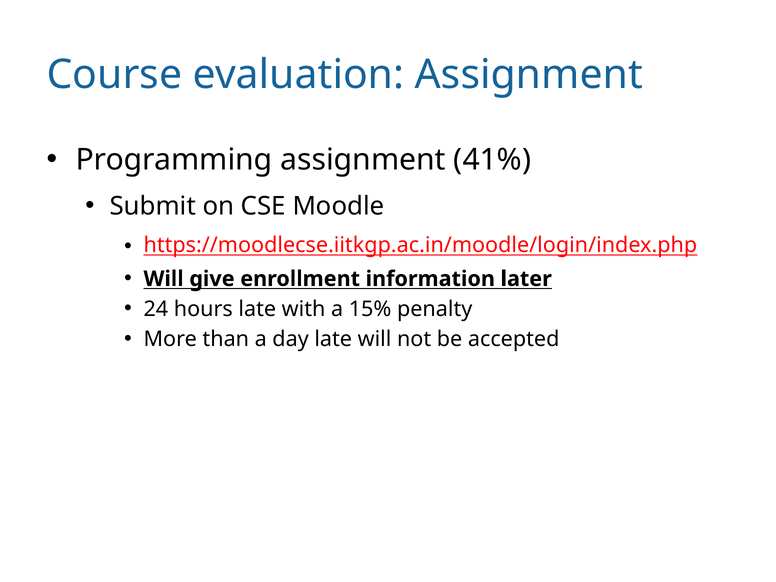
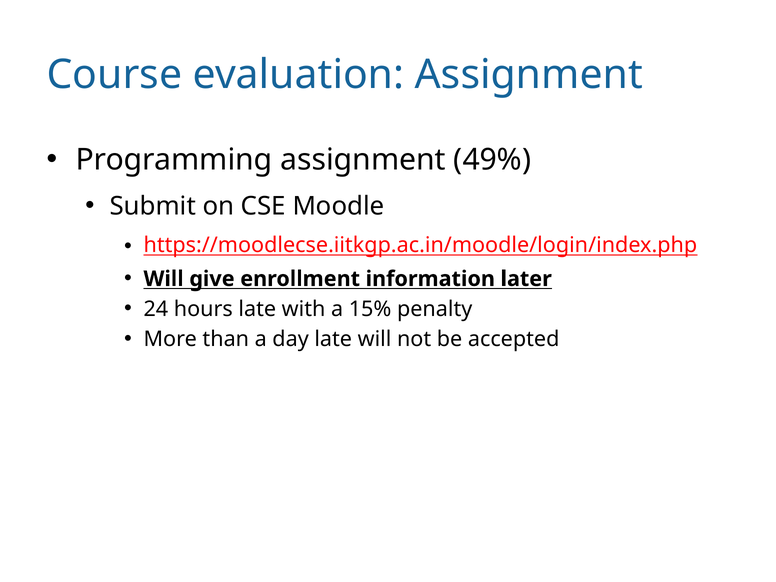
41%: 41% -> 49% (492, 160)
